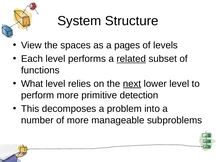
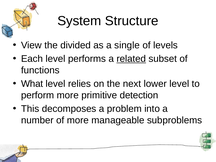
spaces: spaces -> divided (76, 45)
pages: pages -> single (127, 45)
next underline: present -> none (132, 84)
